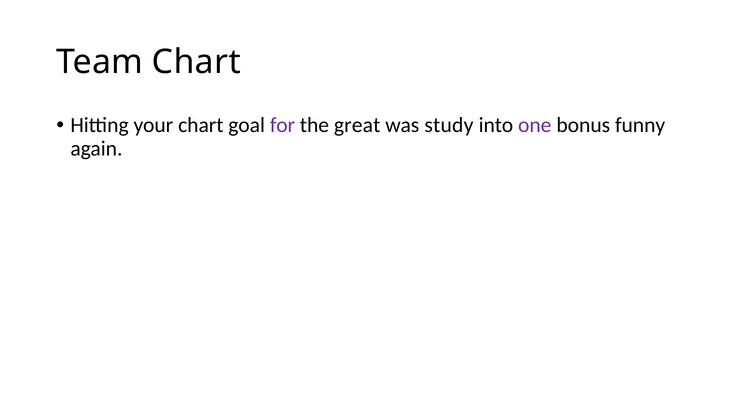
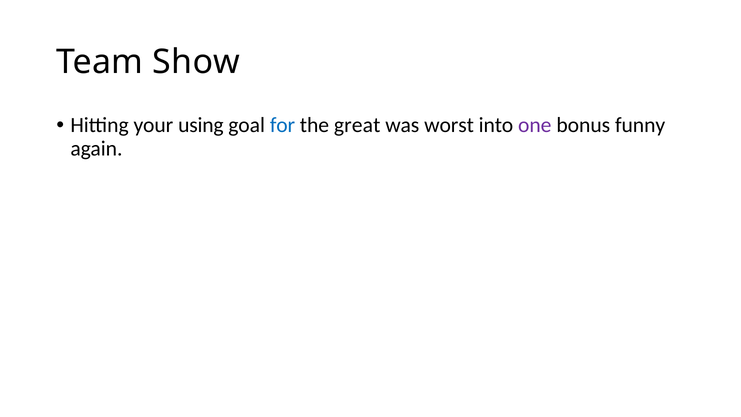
Team Chart: Chart -> Show (196, 62)
your chart: chart -> using (201, 125)
for colour: purple -> blue (282, 125)
study: study -> worst (449, 125)
